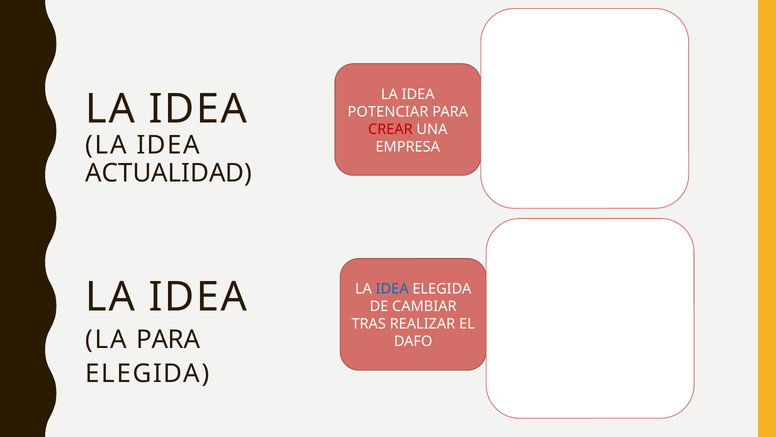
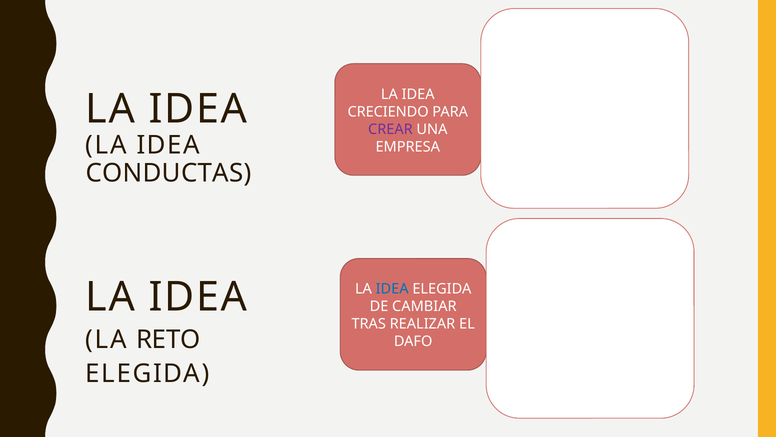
POTENCIAR: POTENCIAR -> CRECIENDO (388, 112)
CREAR colour: red -> purple (390, 129)
ACTUALIDAD: ACTUALIDAD -> CONDUCTAS (169, 173)
LA PARA: PARA -> RETO (168, 339)
